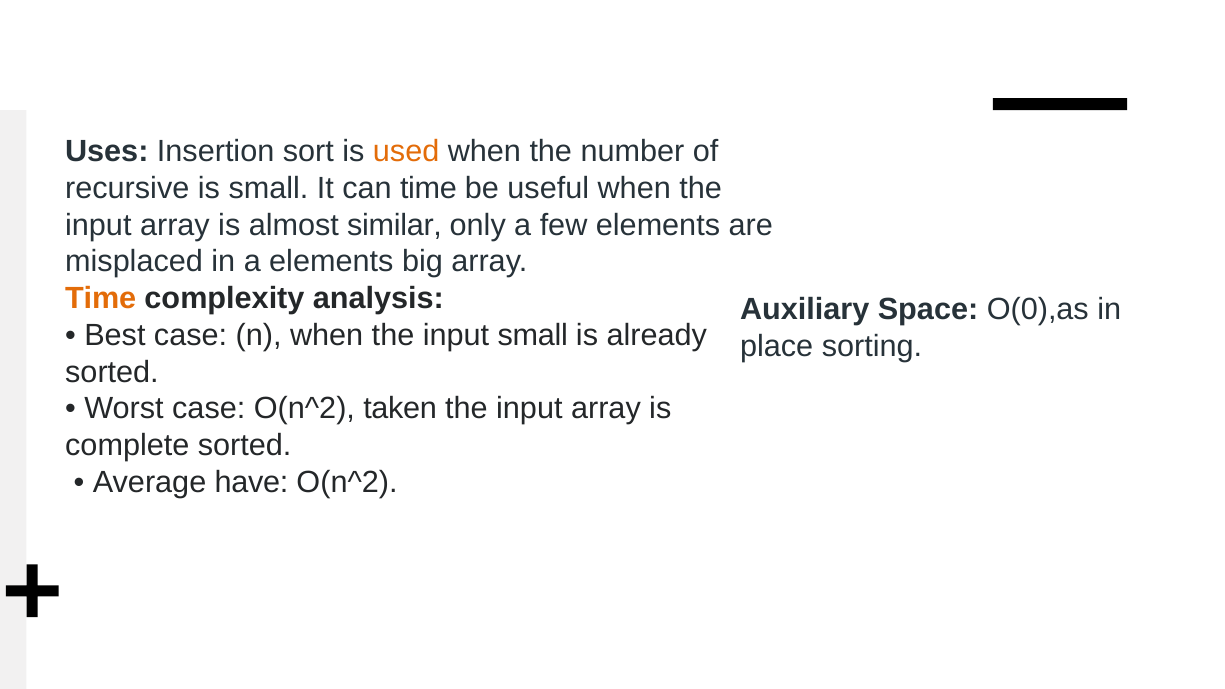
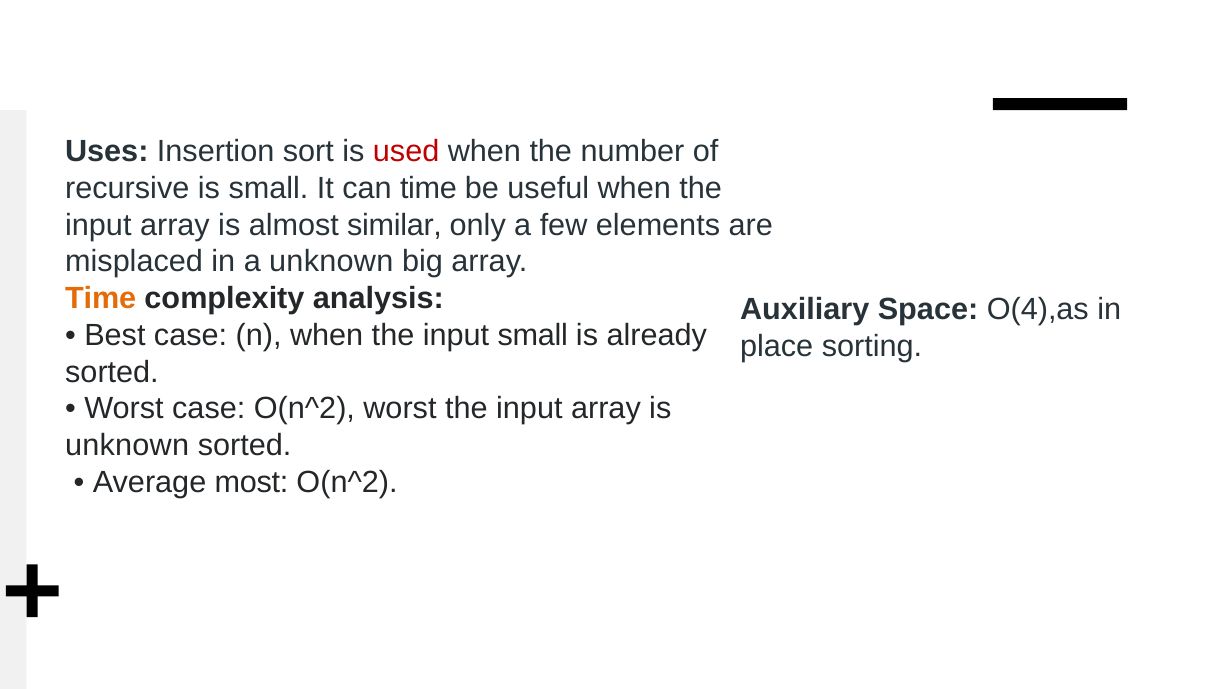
used colour: orange -> red (406, 152)
a elements: elements -> unknown (331, 262)
O(0),as: O(0),as -> O(4),as (1038, 309)
O(n^2 taken: taken -> worst (400, 409)
complete: complete -> unknown (127, 446)
have: have -> most (252, 482)
